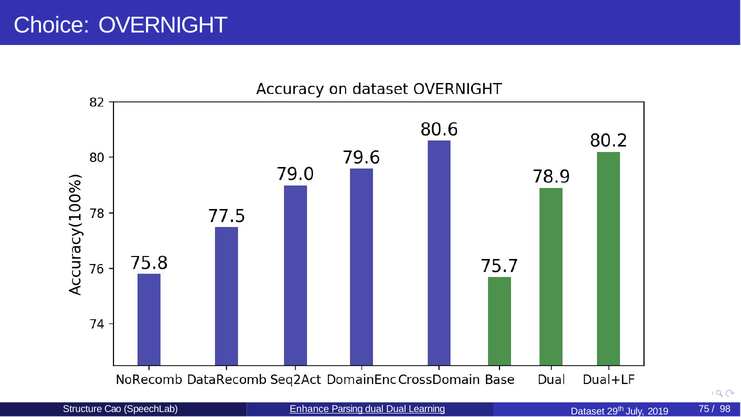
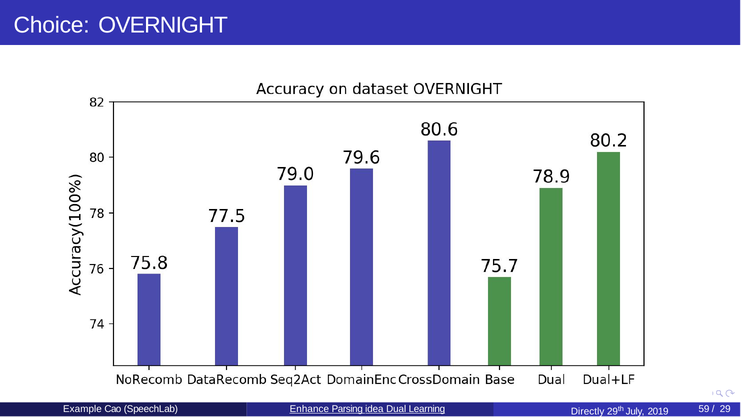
Structure: Structure -> Example (82, 409)
Parsing dual: dual -> idea (374, 409)
75: 75 -> 59 (704, 409)
98: 98 -> 29 (725, 409)
Dataset: Dataset -> Directly (588, 411)
